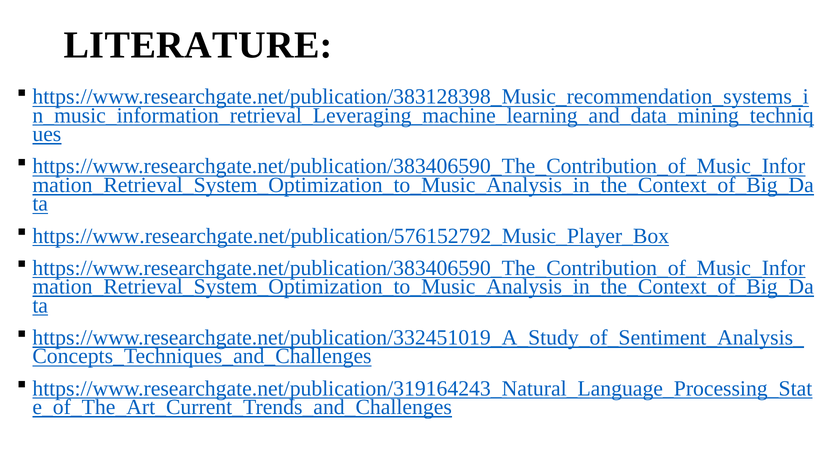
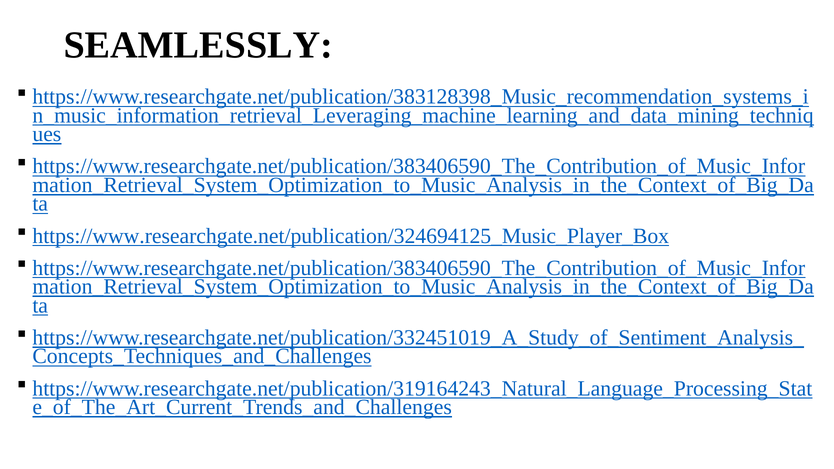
LITERATURE: LITERATURE -> SEAMLESSLY (198, 45)
https://www.researchgate.net/publication/576152792_Music_Player_Box: https://www.researchgate.net/publication/576152792_Music_Player_Box -> https://www.researchgate.net/publication/324694125_Music_Player_Box (351, 236)
